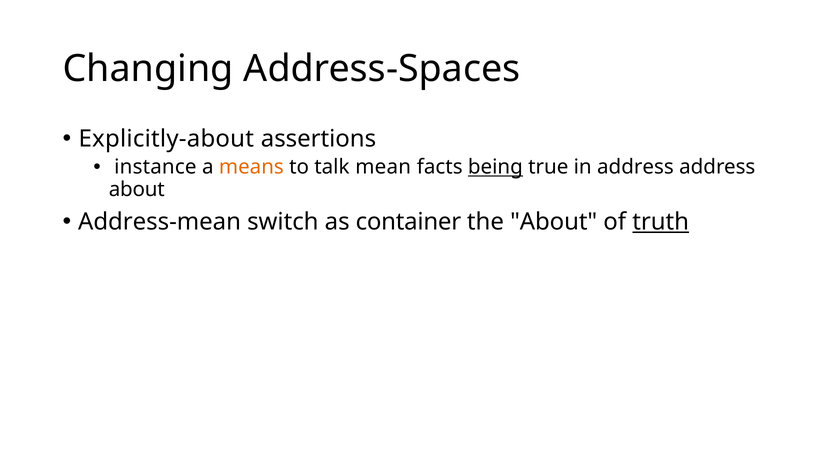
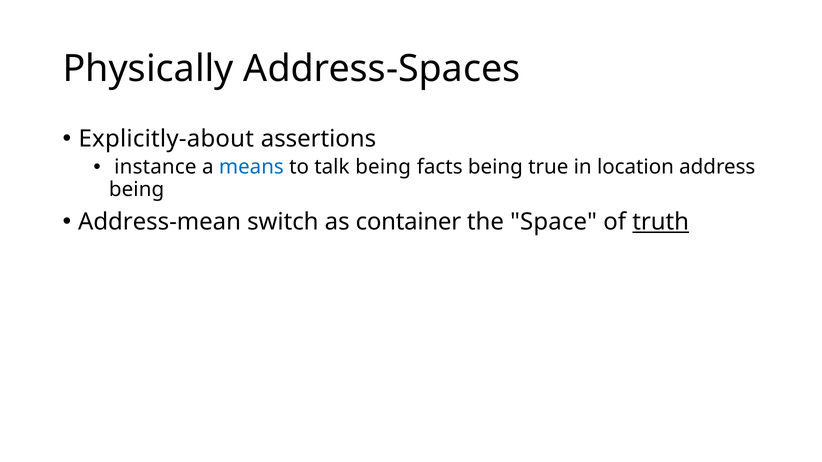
Changing: Changing -> Physically (148, 69)
means colour: orange -> blue (251, 167)
talk mean: mean -> being (383, 167)
being underline: present -> none (495, 167)
in address: address -> location (635, 167)
about: about -> being (137, 189)
the About: About -> Space (554, 222)
